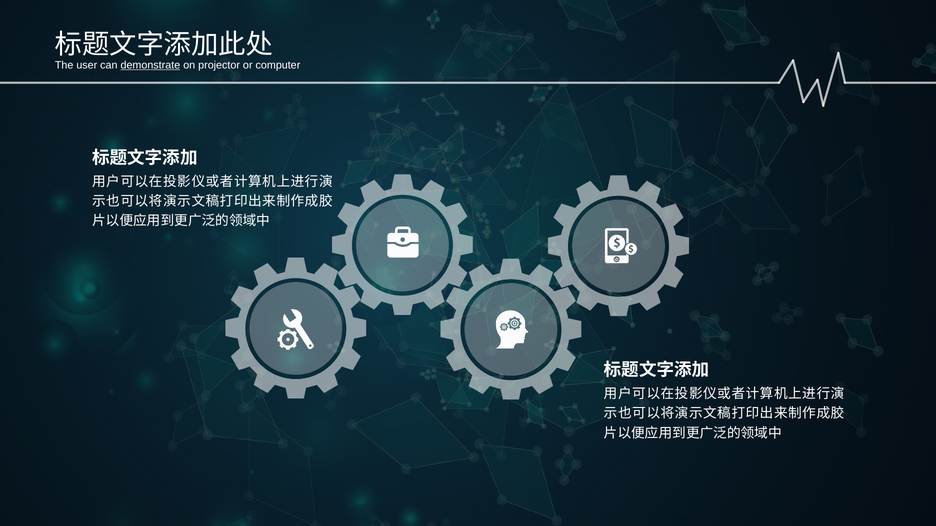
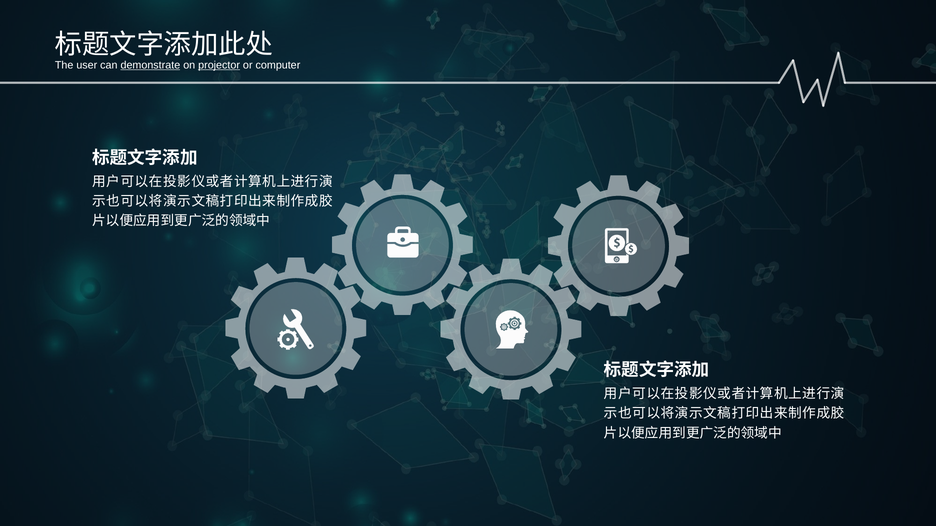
projector underline: none -> present (219, 65)
